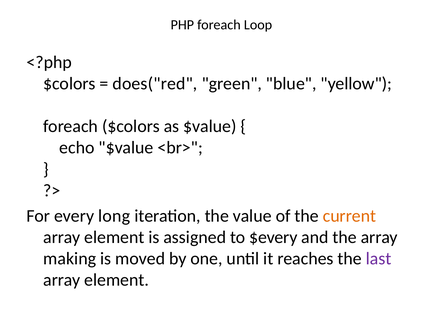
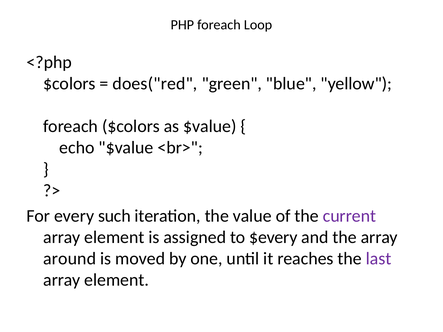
long: long -> such (114, 216)
current colour: orange -> purple (349, 216)
making: making -> around (70, 259)
